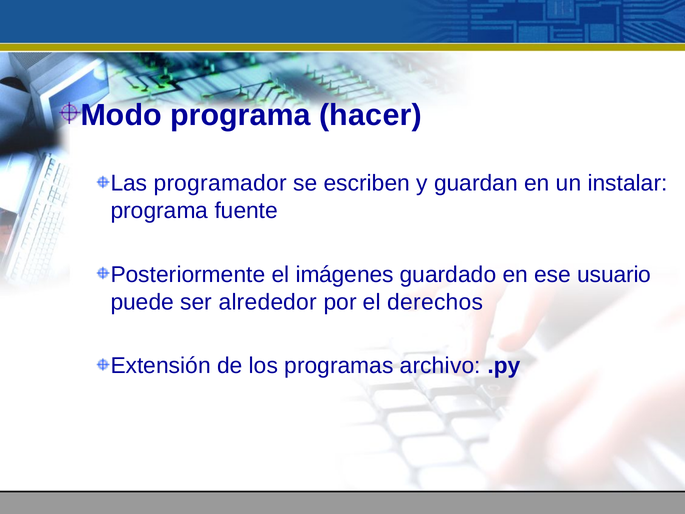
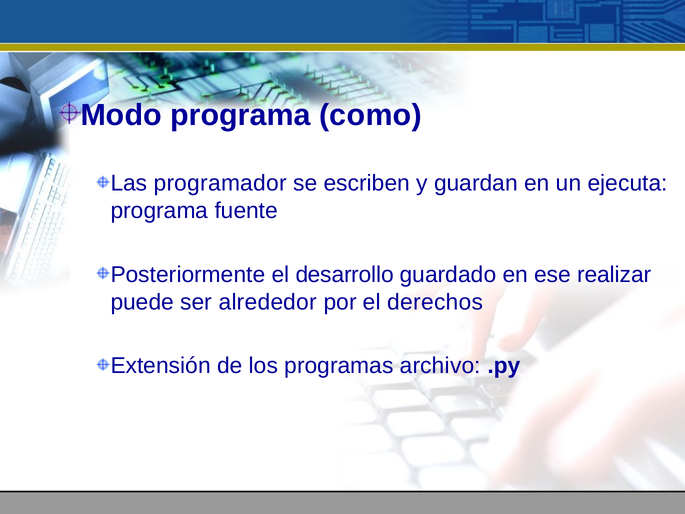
hacer: hacer -> como (370, 115)
instalar: instalar -> ejecuta (628, 183)
imágenes: imágenes -> desarrollo (345, 274)
usuario: usuario -> realizar (614, 274)
